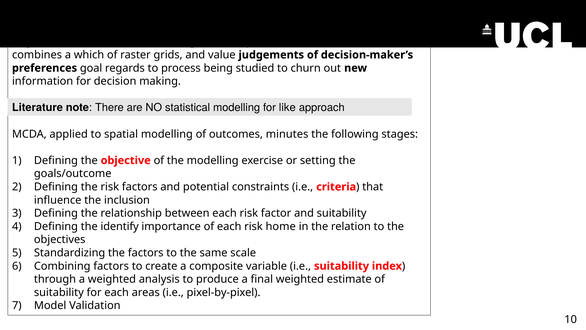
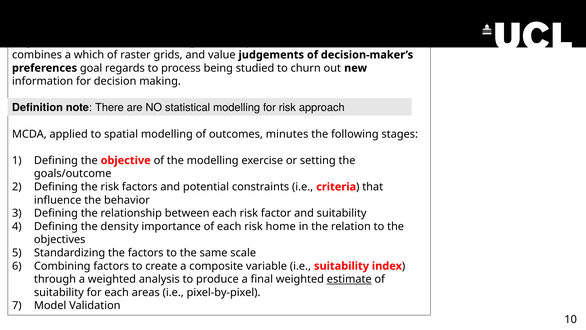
Literature: Literature -> Definition (37, 108)
for like: like -> risk (287, 108)
inclusion: inclusion -> behavior (127, 200)
identify: identify -> density (120, 226)
estimate underline: none -> present (349, 279)
